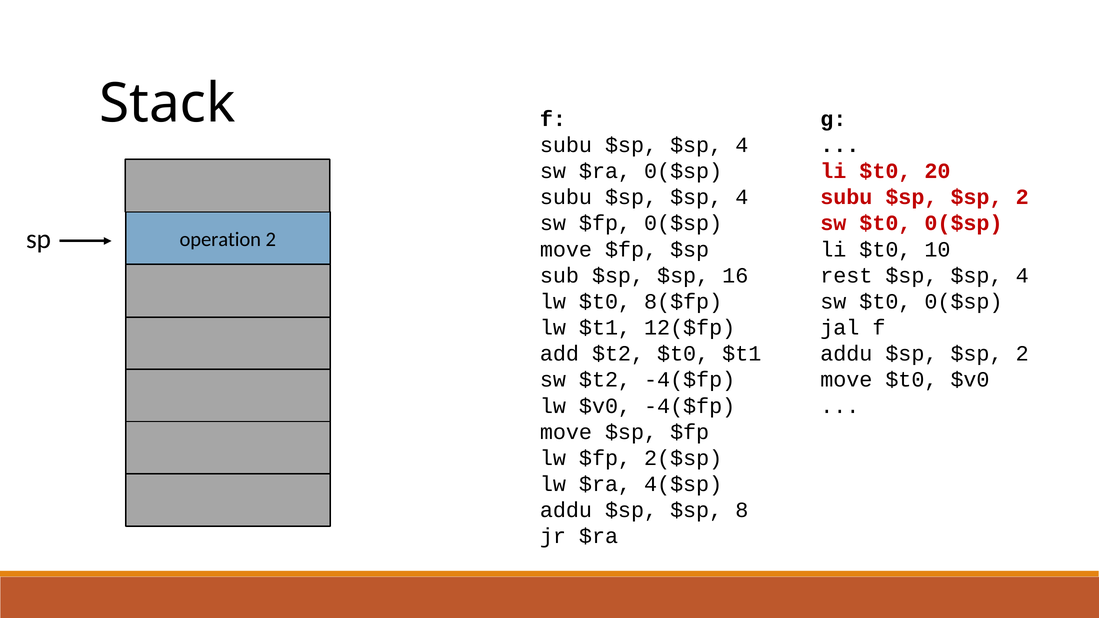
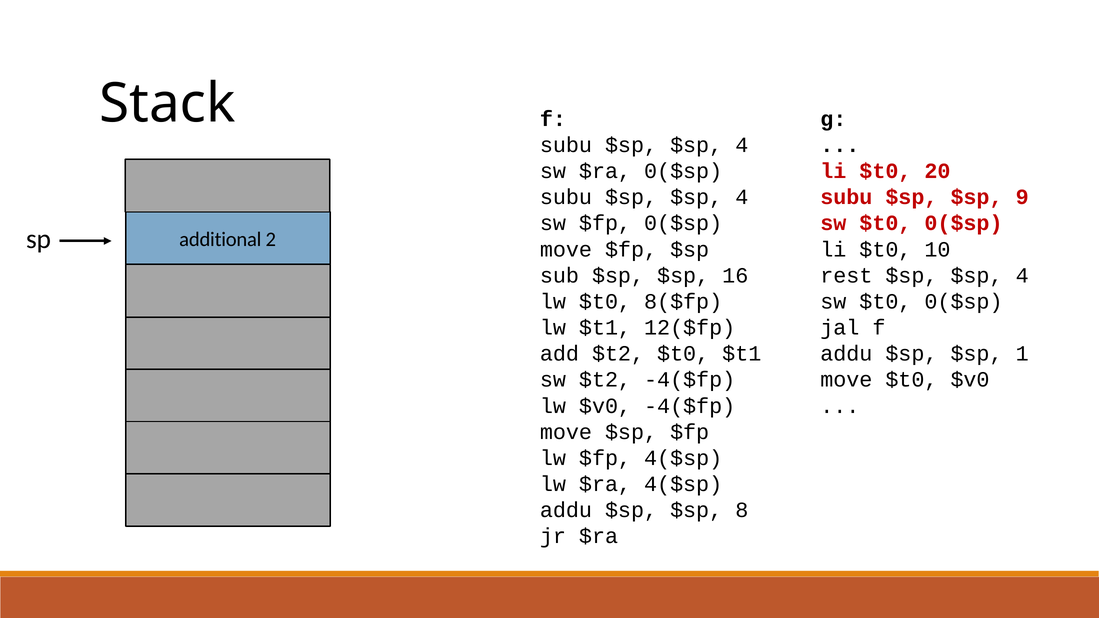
subu $sp $sp 2: 2 -> 9 (1022, 197)
operation: operation -> additional (220, 240)
addu $sp $sp 2: 2 -> 1 (1022, 354)
$fp 2($sp: 2($sp -> 4($sp (683, 458)
